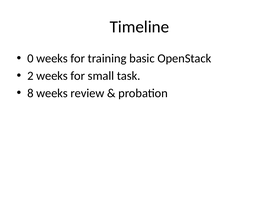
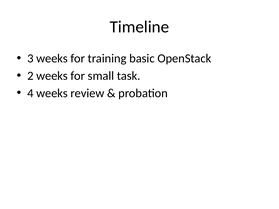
0: 0 -> 3 (30, 59)
8: 8 -> 4 (30, 93)
